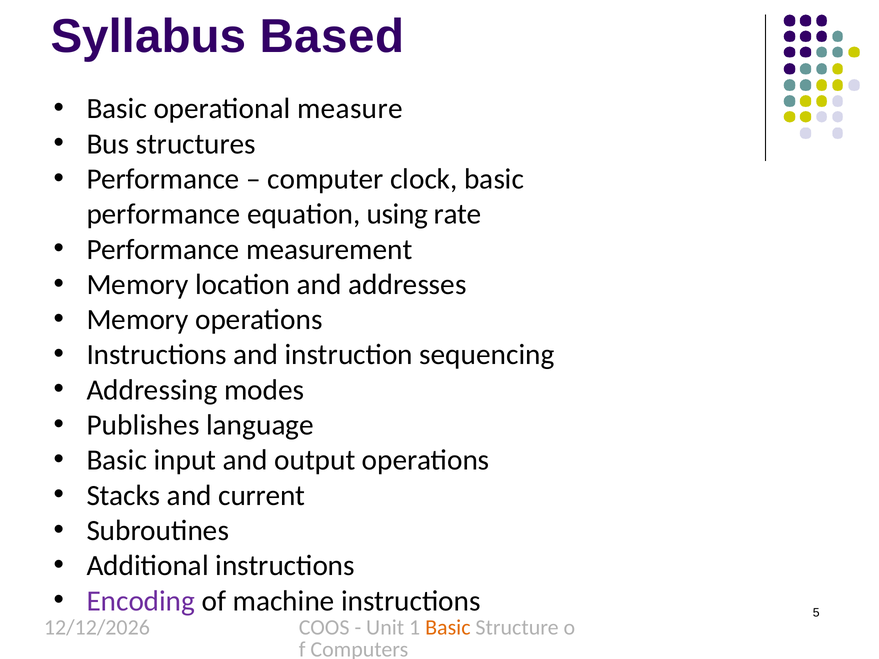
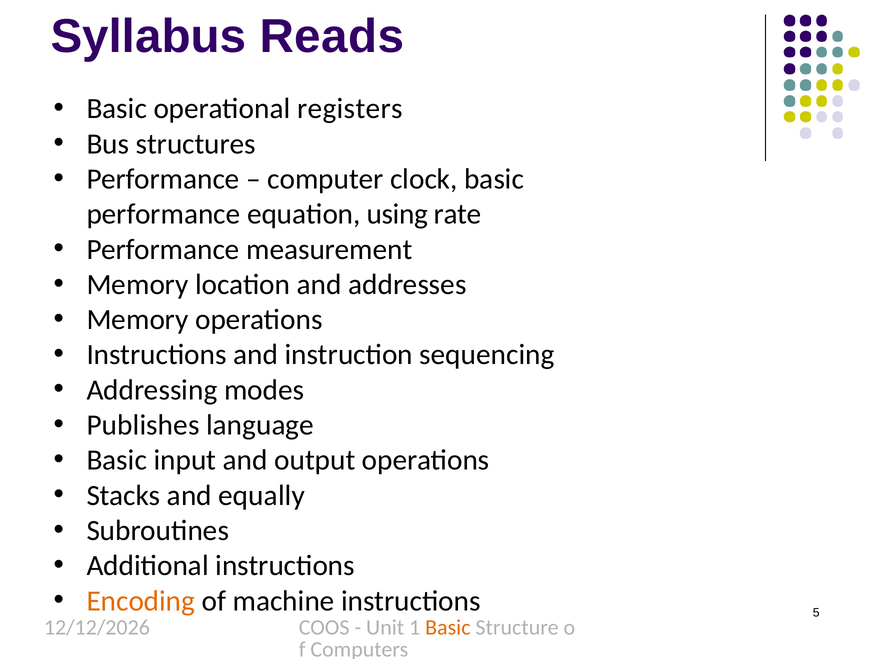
Based: Based -> Reads (332, 37)
measure: measure -> registers (350, 109)
current: current -> equally (262, 496)
Encoding colour: purple -> orange (141, 601)
